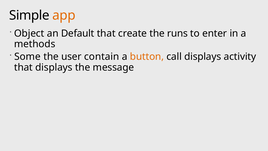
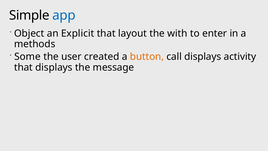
app colour: orange -> blue (64, 15)
Default: Default -> Explicit (78, 33)
create: create -> layout (133, 33)
runs: runs -> with (177, 33)
contain: contain -> created (102, 57)
